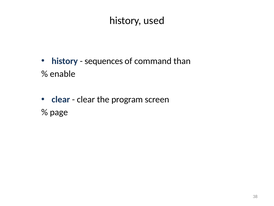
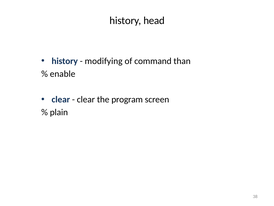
used: used -> head (154, 21)
sequences: sequences -> modifying (104, 61)
page: page -> plain (59, 112)
